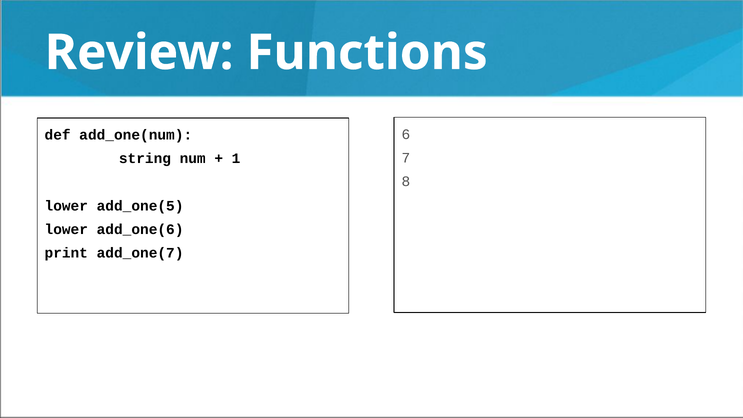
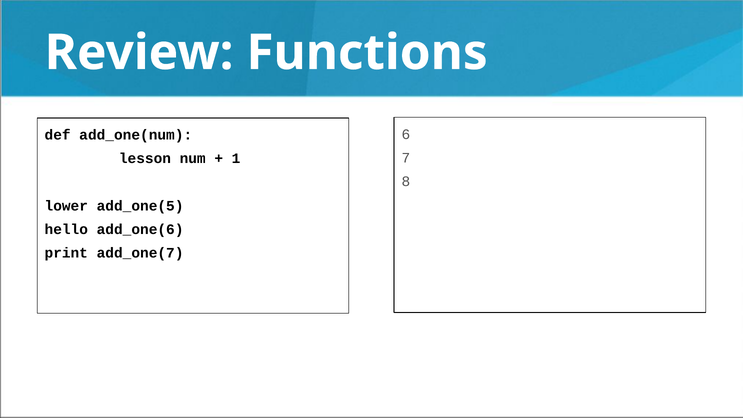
string: string -> lesson (145, 159)
lower: lower -> hello (66, 229)
